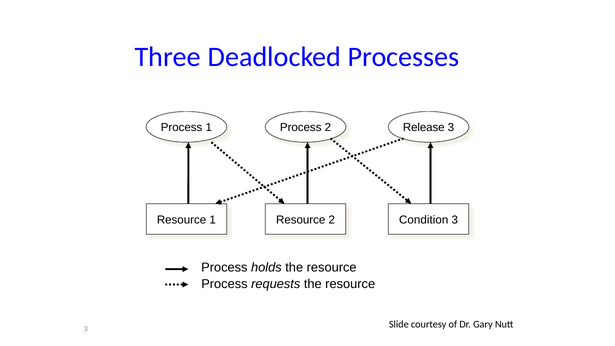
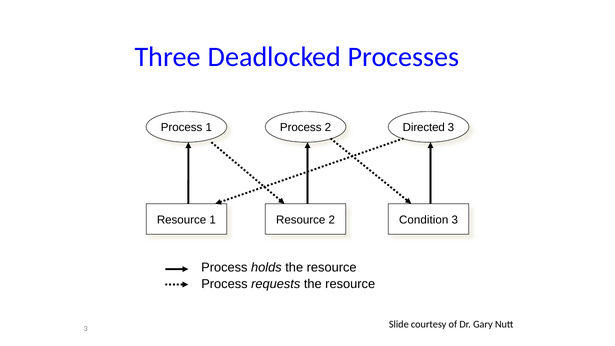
Release: Release -> Directed (424, 128)
